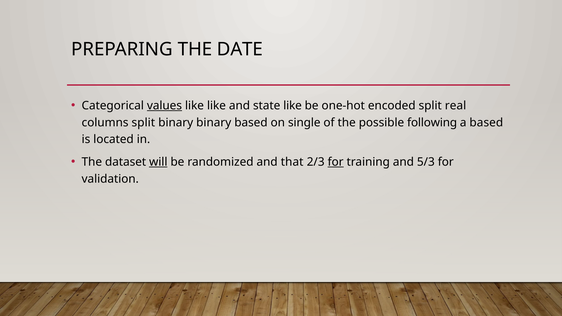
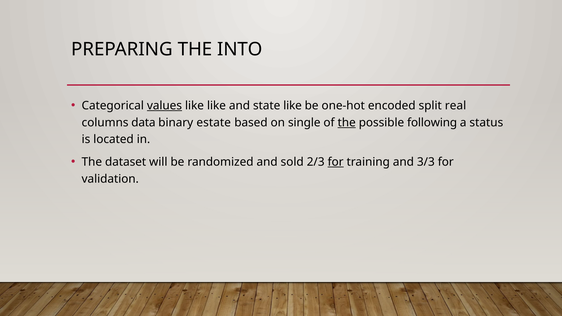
DATE: DATE -> INTO (240, 49)
columns split: split -> data (143, 123)
binary binary: binary -> estate (214, 123)
the underline: none -> present (347, 123)
a based: based -> status (486, 123)
will underline: present -> none (158, 162)
that: that -> sold (292, 162)
5/3: 5/3 -> 3/3 (426, 162)
